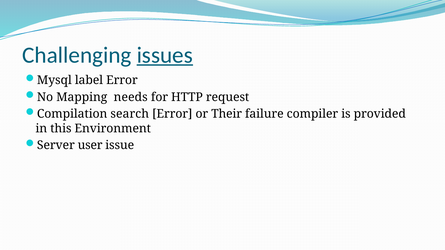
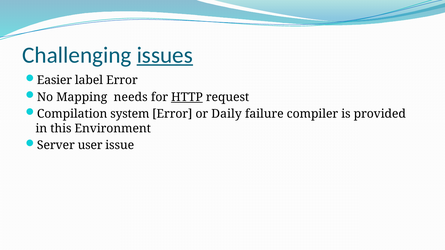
Mysql: Mysql -> Easier (54, 80)
HTTP underline: none -> present (187, 97)
search: search -> system (130, 114)
Their: Their -> Daily (227, 114)
